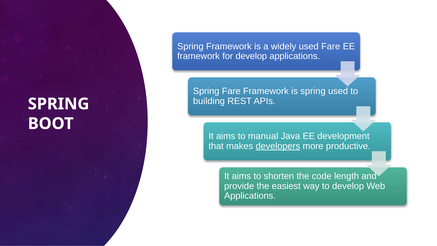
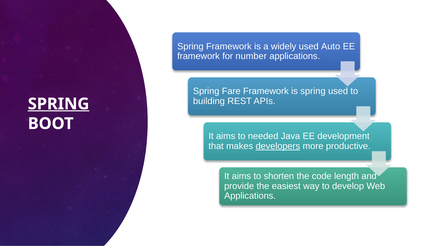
used Fare: Fare -> Auto (331, 46)
for develop: develop -> number (251, 56)
SPRING underline: none -> present (59, 104)
manual: manual -> needed (263, 136)
